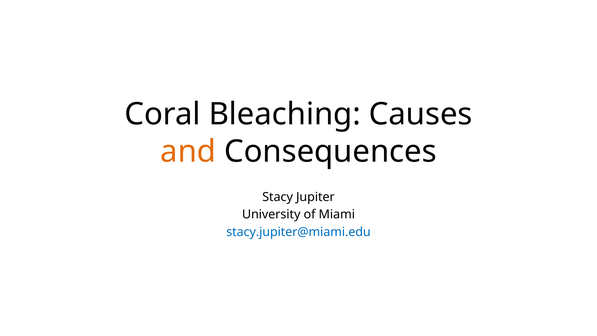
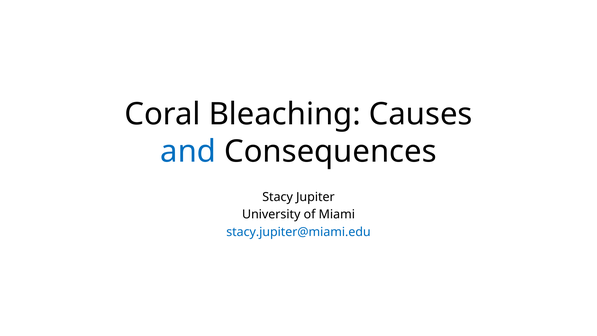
and colour: orange -> blue (188, 151)
